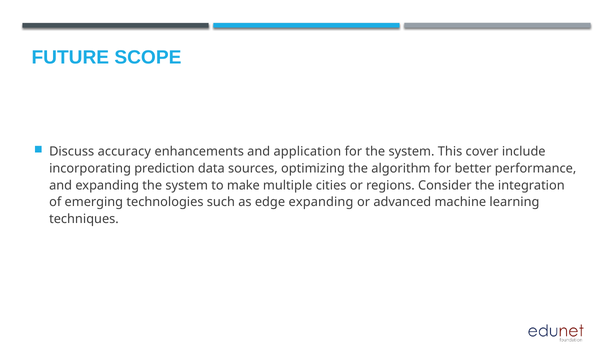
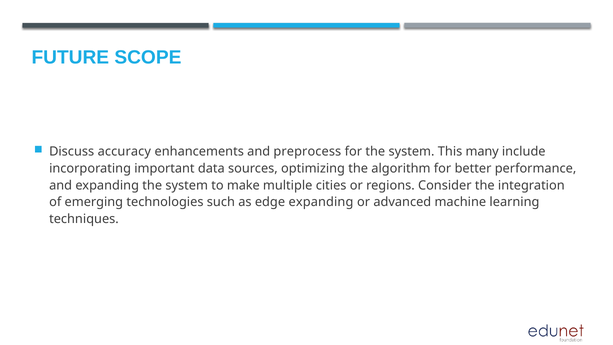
application: application -> preprocess (307, 152)
cover: cover -> many (482, 152)
prediction: prediction -> important (164, 168)
